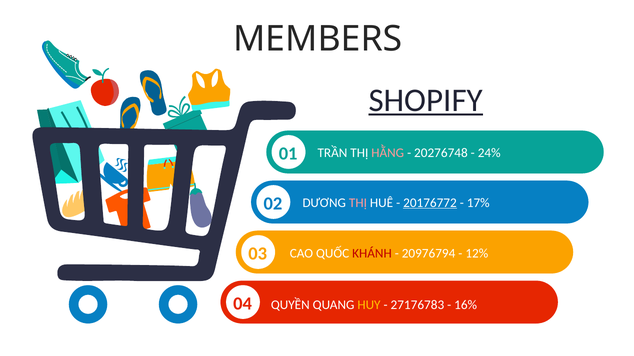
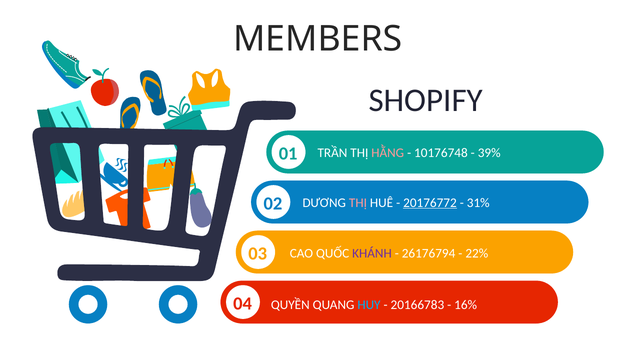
SHOPIFY underline: present -> none (426, 101)
20276748: 20276748 -> 10176748 (441, 153)
24%: 24% -> 39% (489, 153)
17%: 17% -> 31% (478, 203)
KHÁNH colour: red -> purple (372, 254)
20976794: 20976794 -> 26176794 (429, 254)
12%: 12% -> 22% (477, 254)
HUY colour: yellow -> light blue (369, 306)
27176783: 27176783 -> 20166783 (417, 306)
